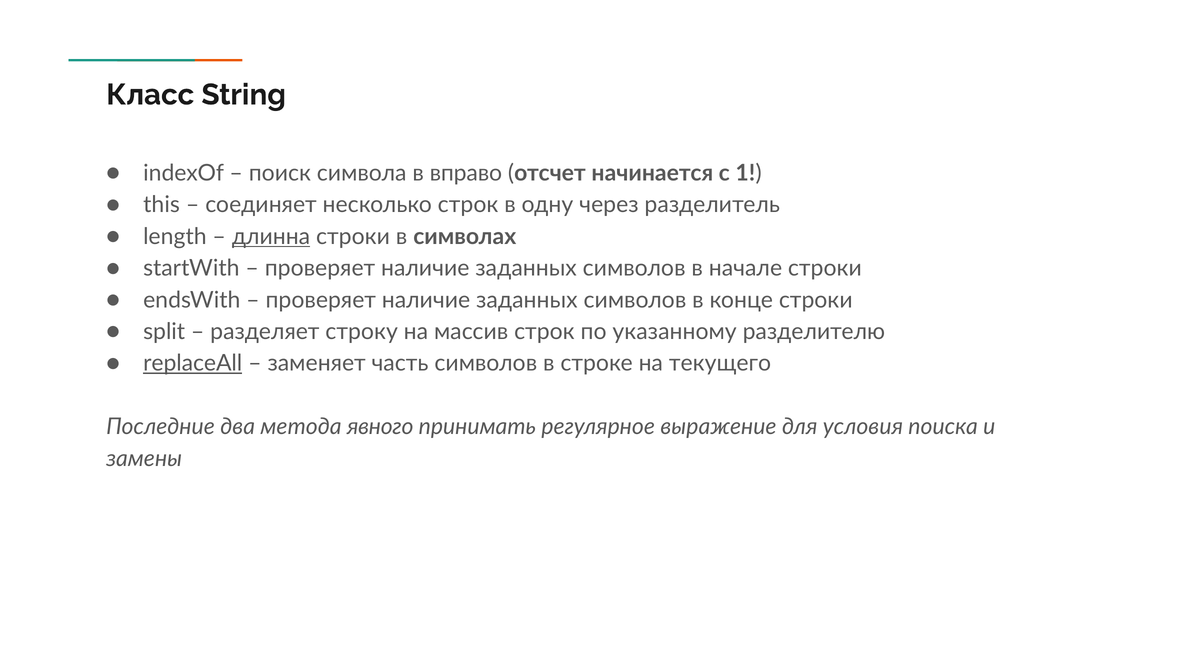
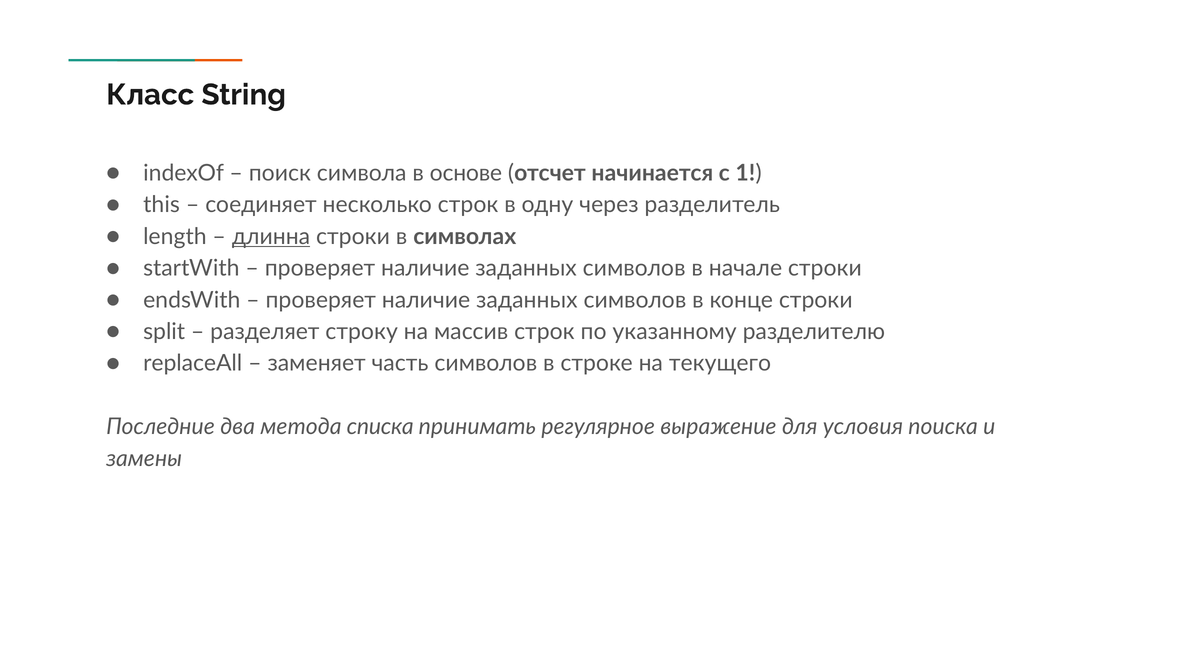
вправо: вправо -> основе (466, 173)
replaceAll underline: present -> none (193, 364)
явного: явного -> списка (380, 427)
